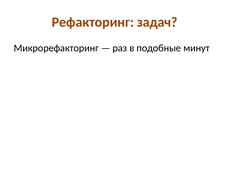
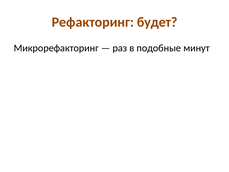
задач: задач -> будет (157, 22)
